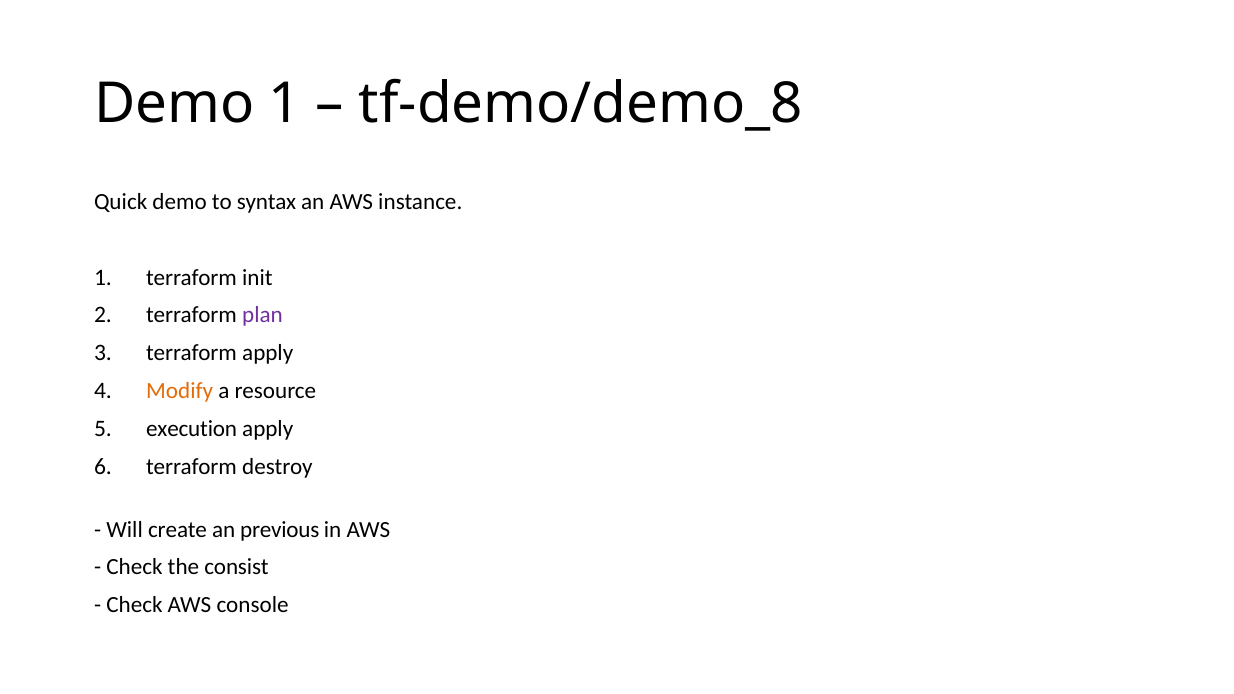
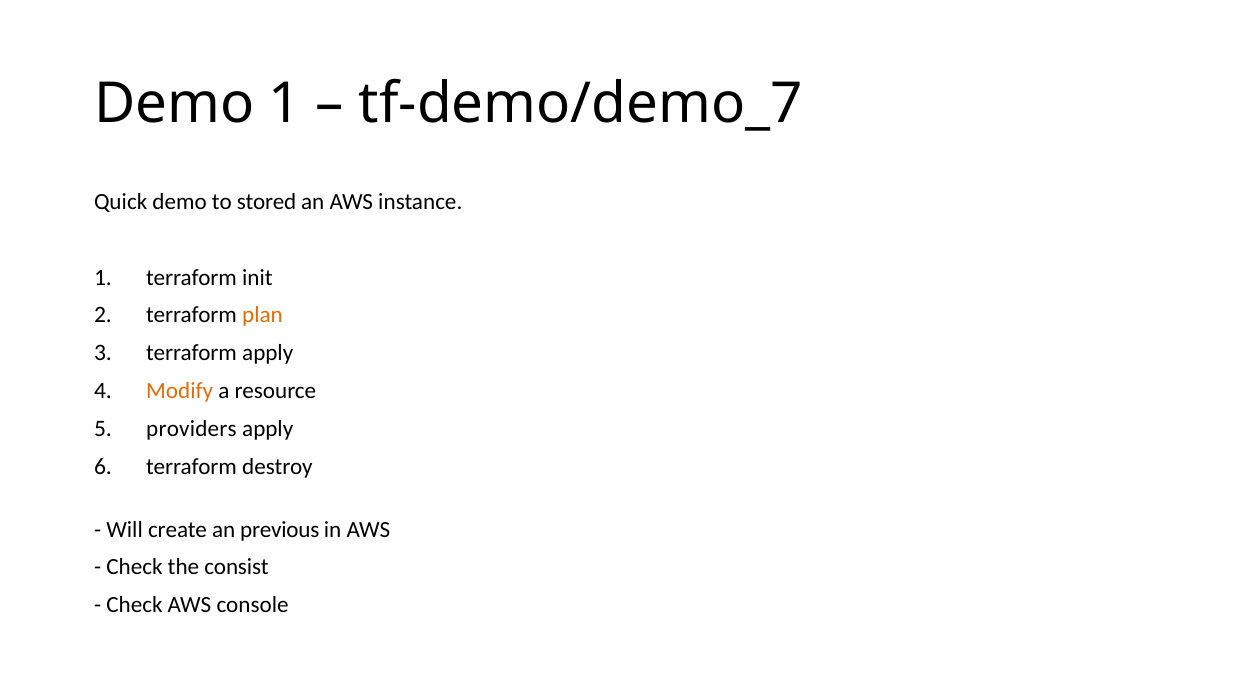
tf-demo/demo_8: tf-demo/demo_8 -> tf-demo/demo_7 (581, 104)
syntax: syntax -> stored (267, 202)
plan colour: purple -> orange (263, 315)
execution: execution -> providers (191, 429)
